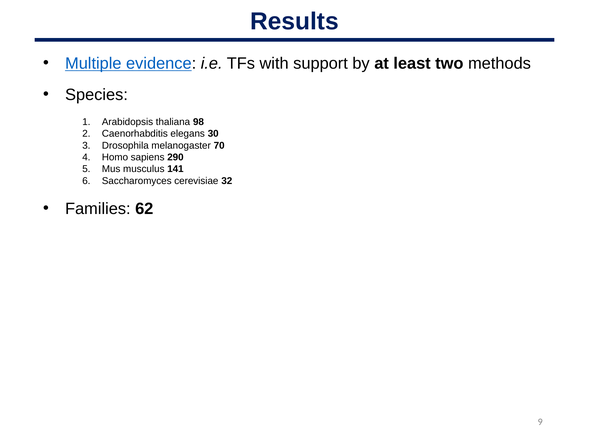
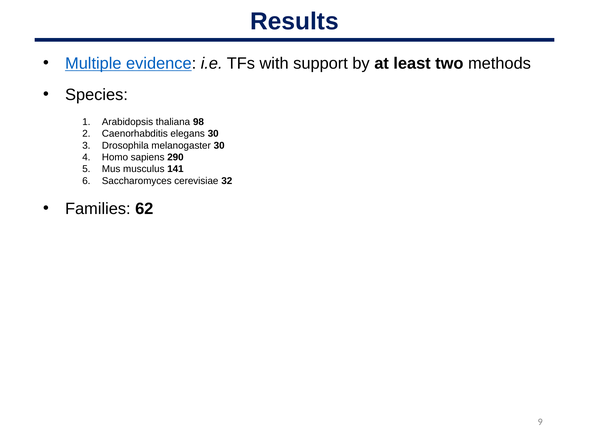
melanogaster 70: 70 -> 30 (219, 145)
